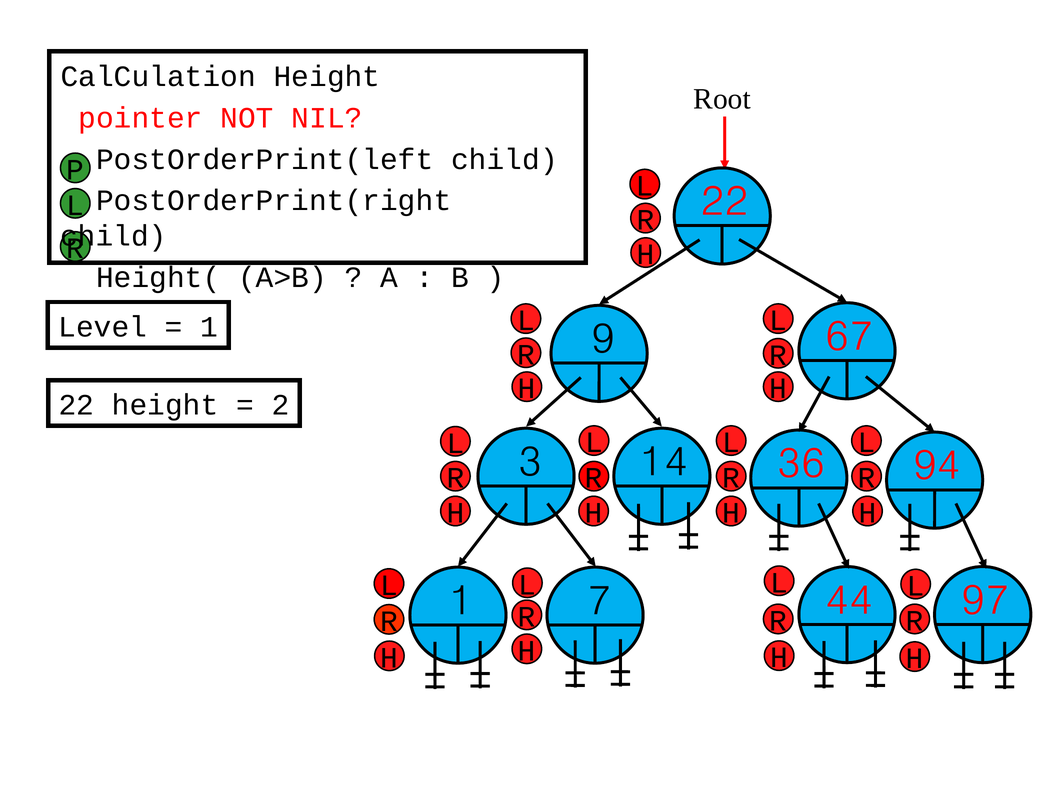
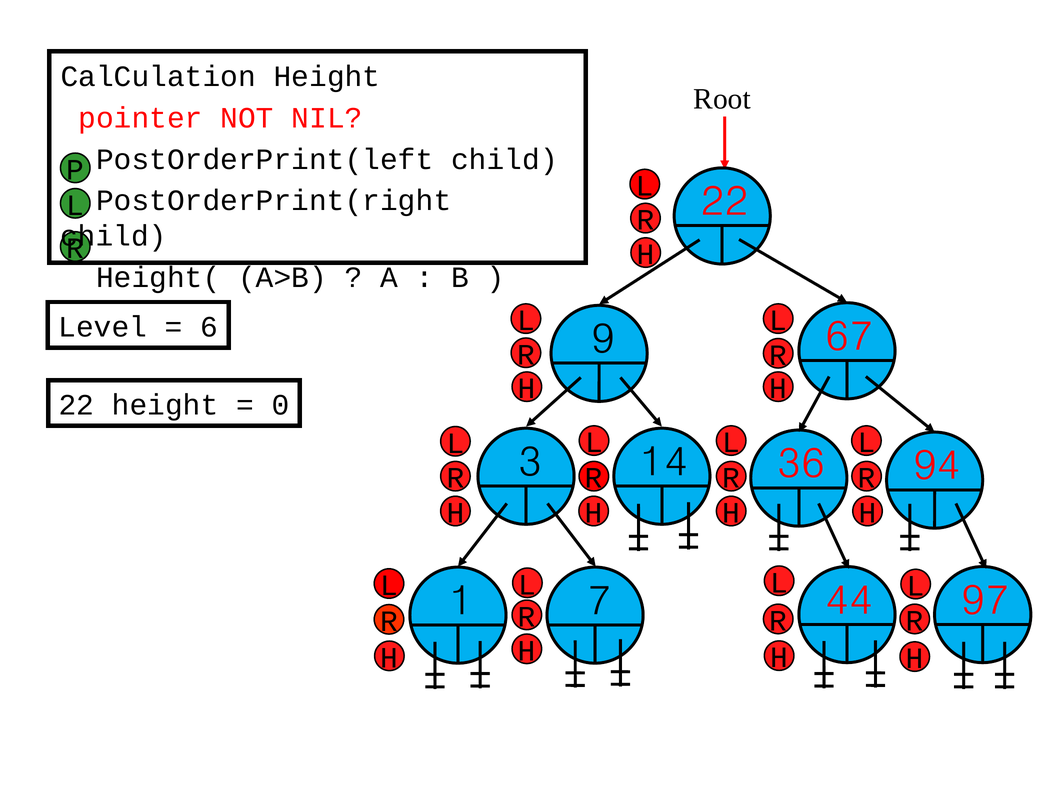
1: 1 -> 6 (209, 327)
2: 2 -> 0 (281, 405)
